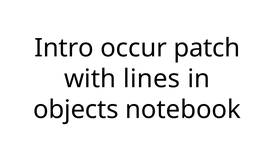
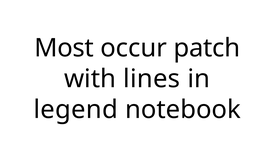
Intro: Intro -> Most (64, 48)
objects: objects -> legend (76, 110)
